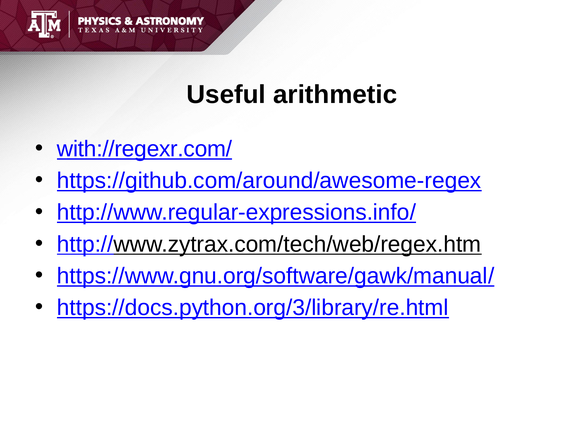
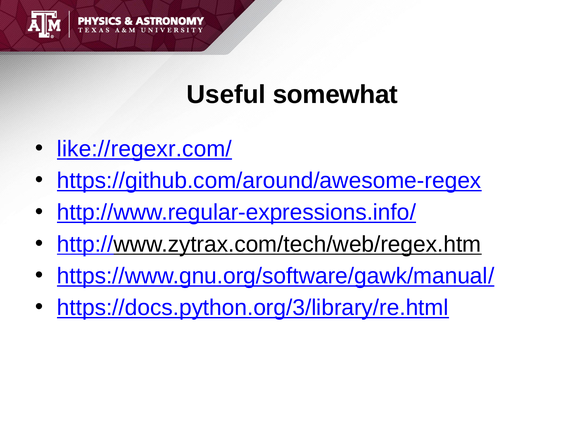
arithmetic: arithmetic -> somewhat (335, 94)
with://regexr.com/: with://regexr.com/ -> like://regexr.com/ (144, 149)
